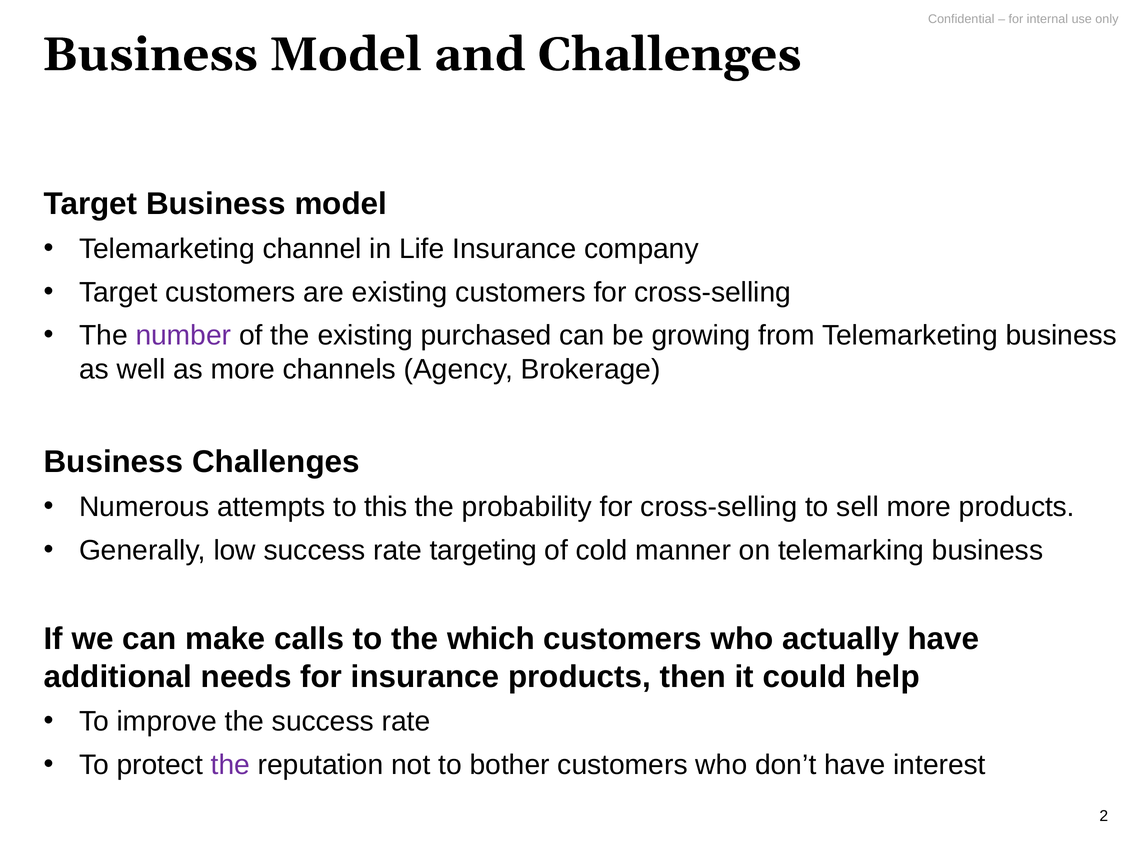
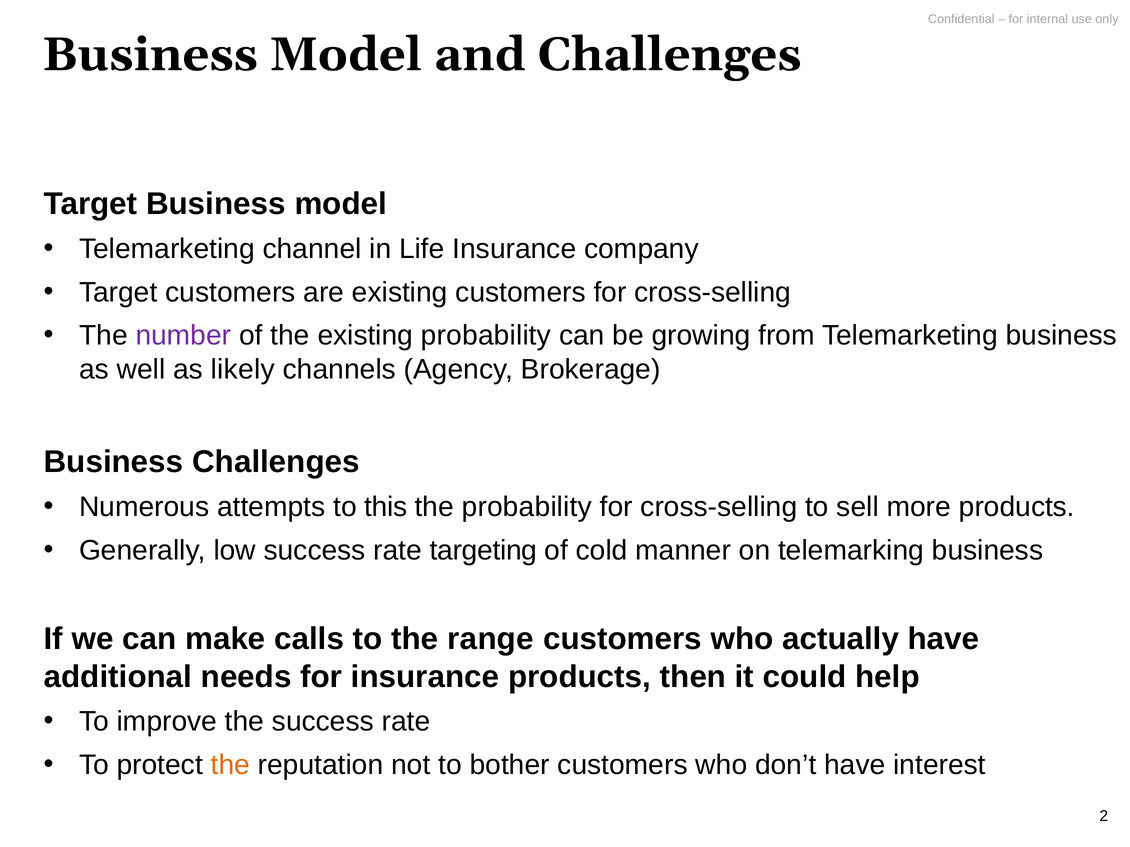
existing purchased: purchased -> probability (486, 336)
as more: more -> likely (243, 370)
which: which -> range (491, 639)
the colour: purple -> orange (230, 765)
